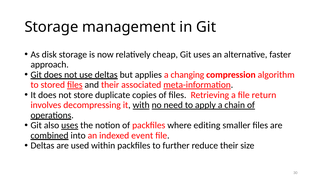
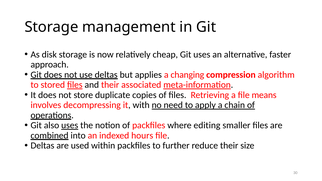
return: return -> means (264, 95)
with underline: present -> none (141, 105)
event: event -> hours (142, 136)
